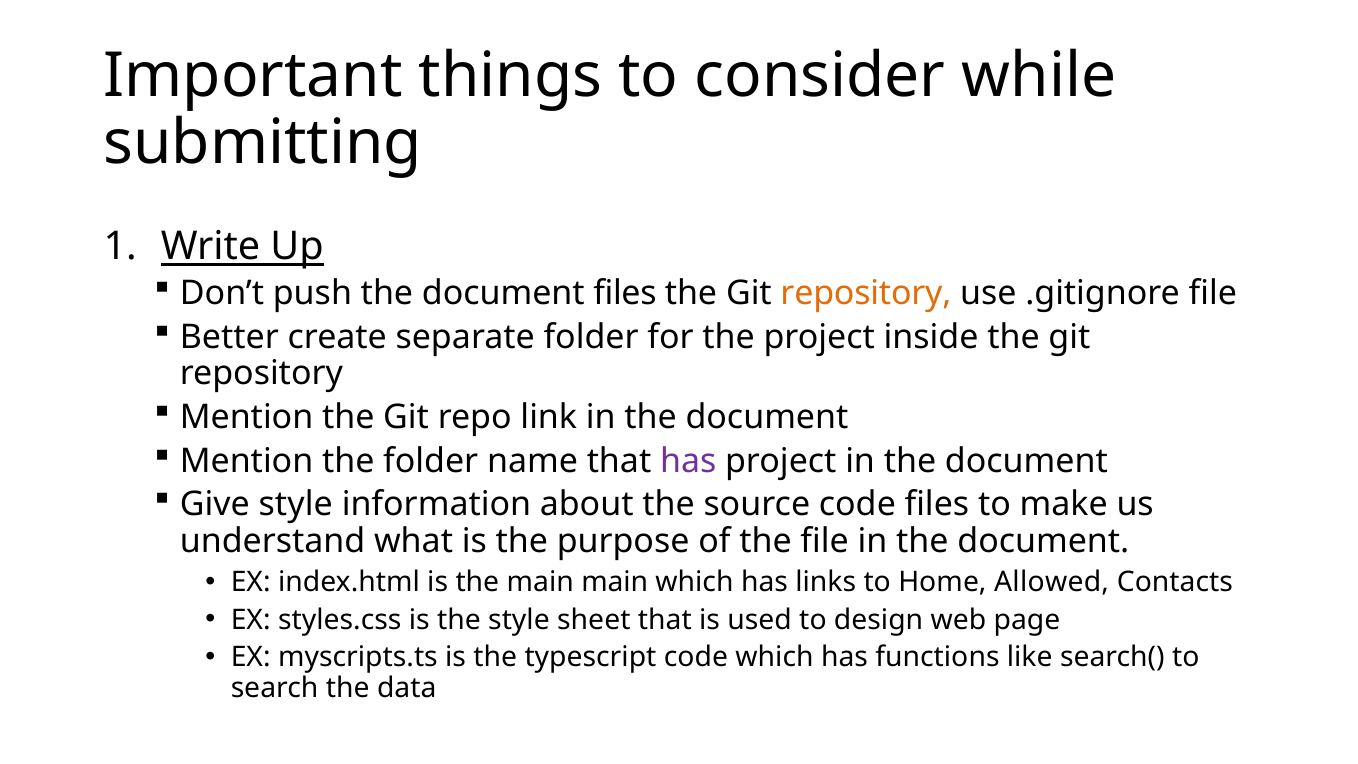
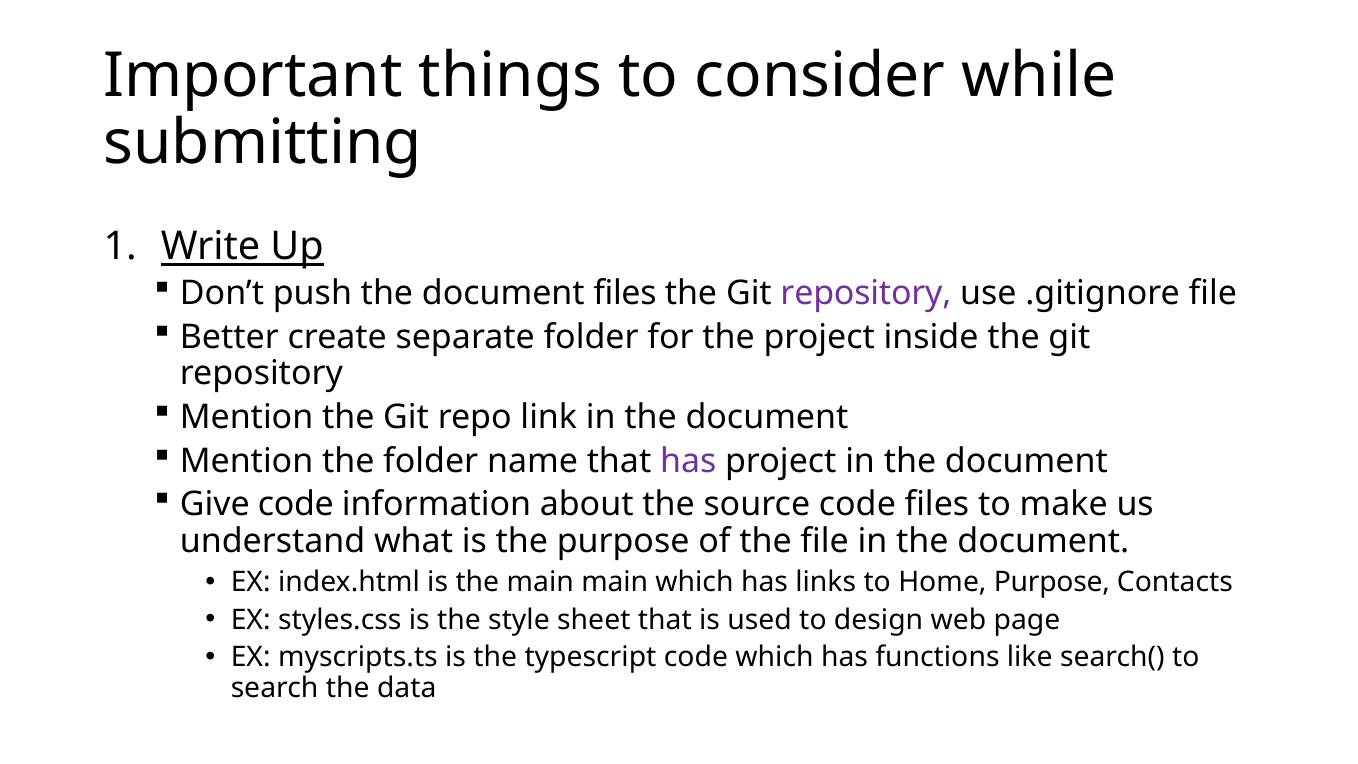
repository colour: orange -> purple (866, 293)
Give style: style -> code (296, 505)
Home Allowed: Allowed -> Purpose (1052, 582)
